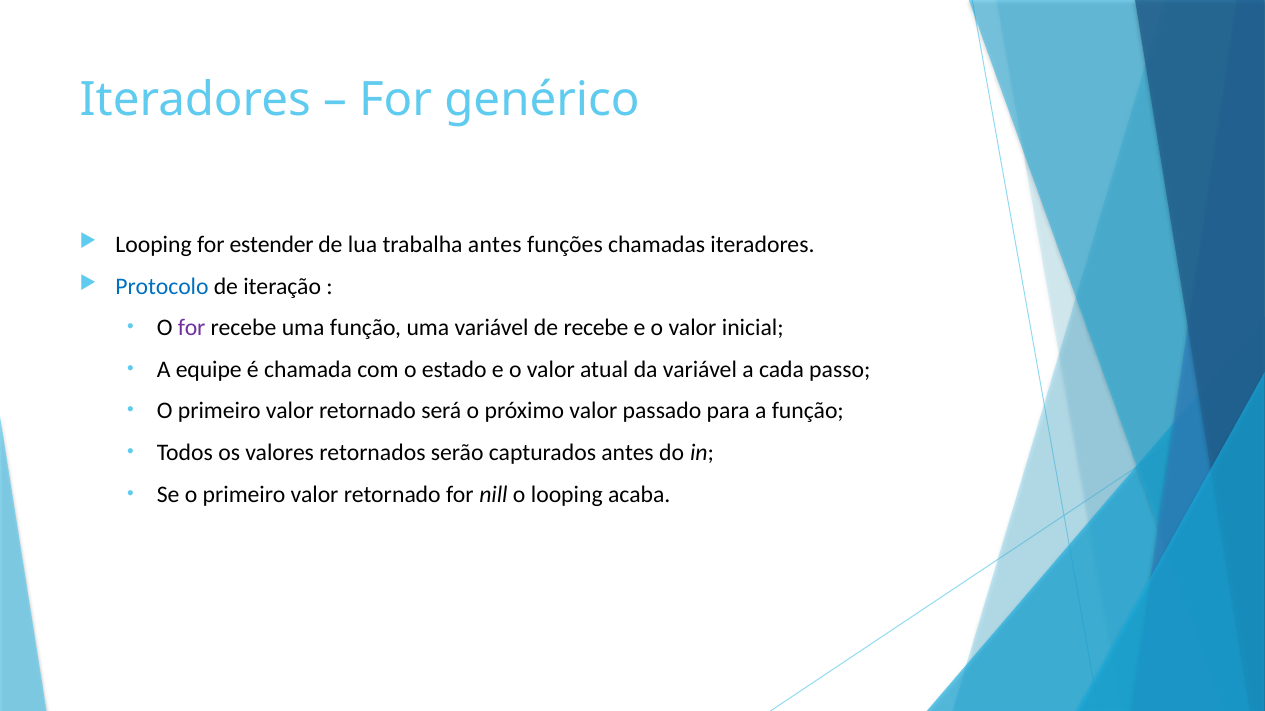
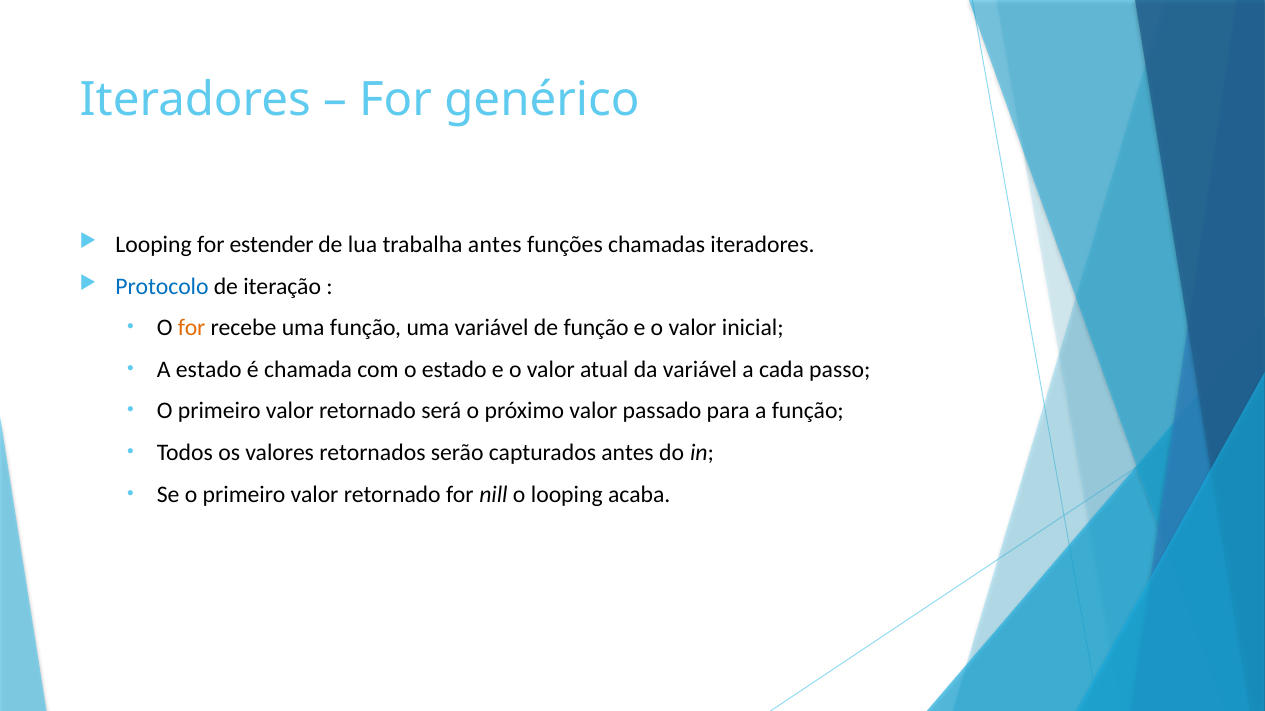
for colour: purple -> orange (192, 328)
de recebe: recebe -> função (596, 328)
A equipe: equipe -> estado (209, 370)
